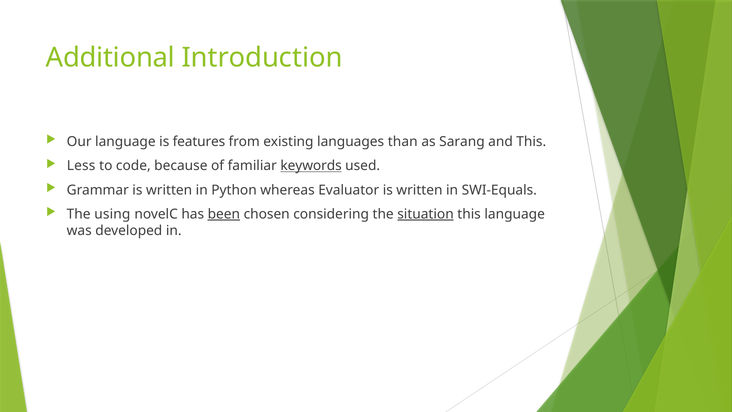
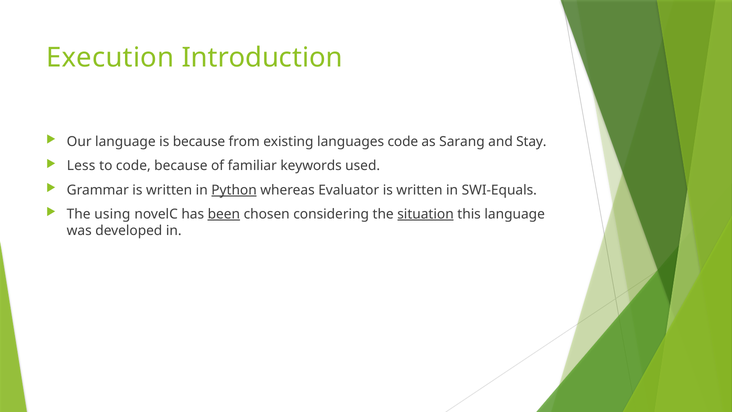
Additional: Additional -> Execution (110, 58)
is features: features -> because (199, 142)
languages than: than -> code (403, 142)
and This: This -> Stay (531, 142)
keywords underline: present -> none (311, 166)
Python underline: none -> present (234, 190)
